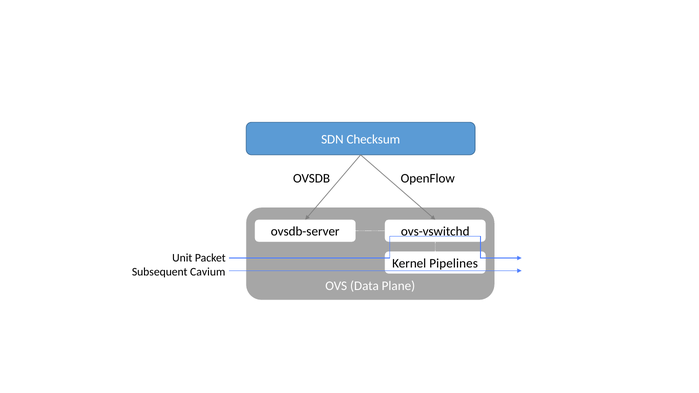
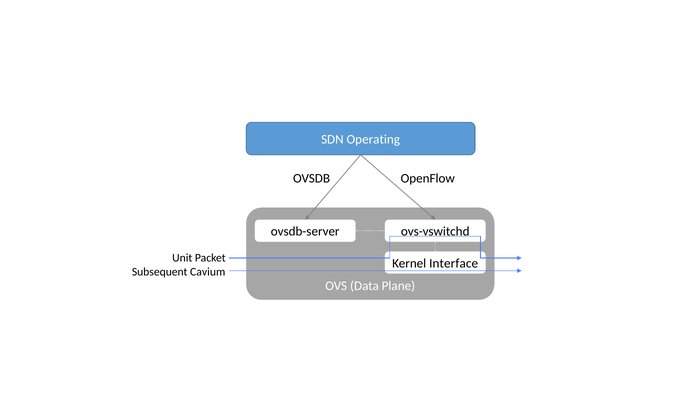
Checksum: Checksum -> Operating (373, 140)
Pipelines: Pipelines -> Interface (454, 264)
